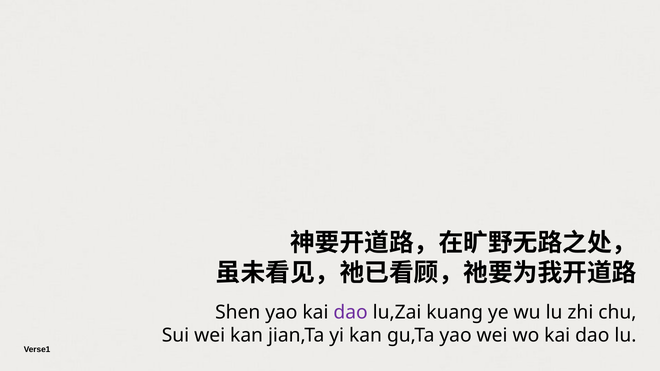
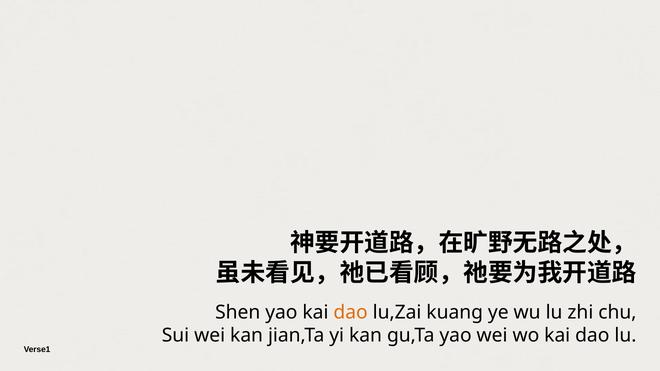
dao colour: purple -> orange (351, 312)
